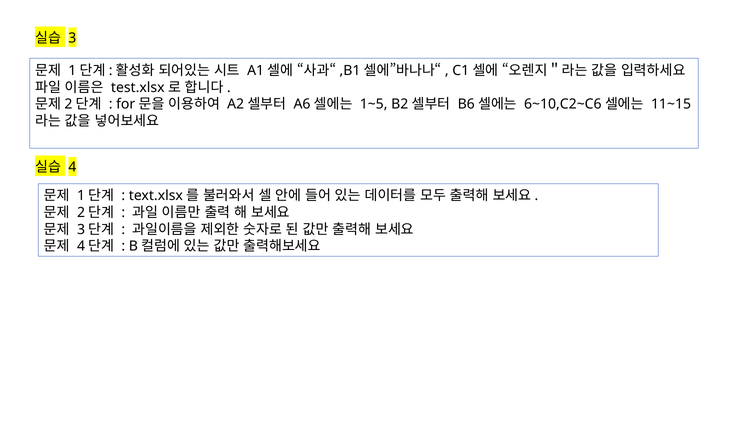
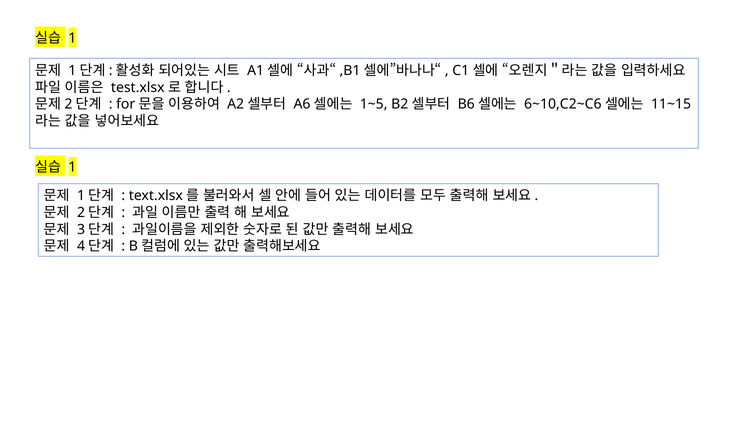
3: 3 -> 1 (72, 38)
4: 4 -> 1 (72, 167)
